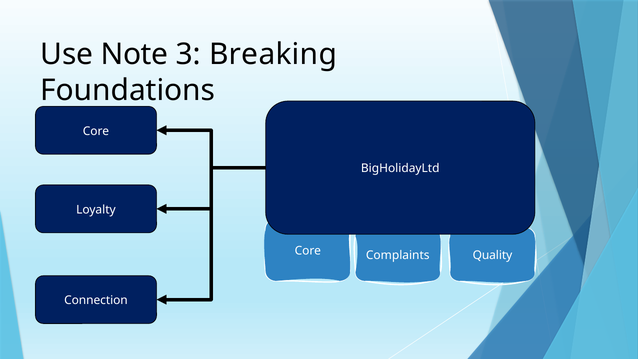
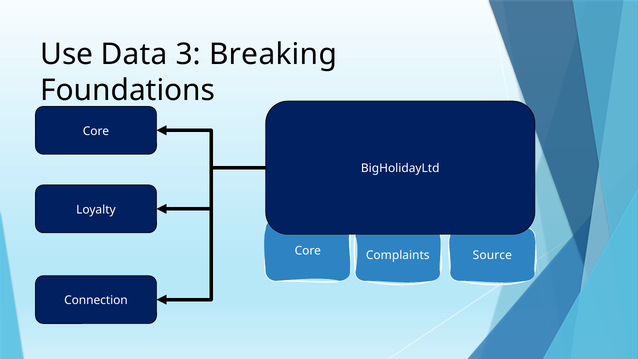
Note: Note -> Data (134, 54)
Quality: Quality -> Source (492, 255)
